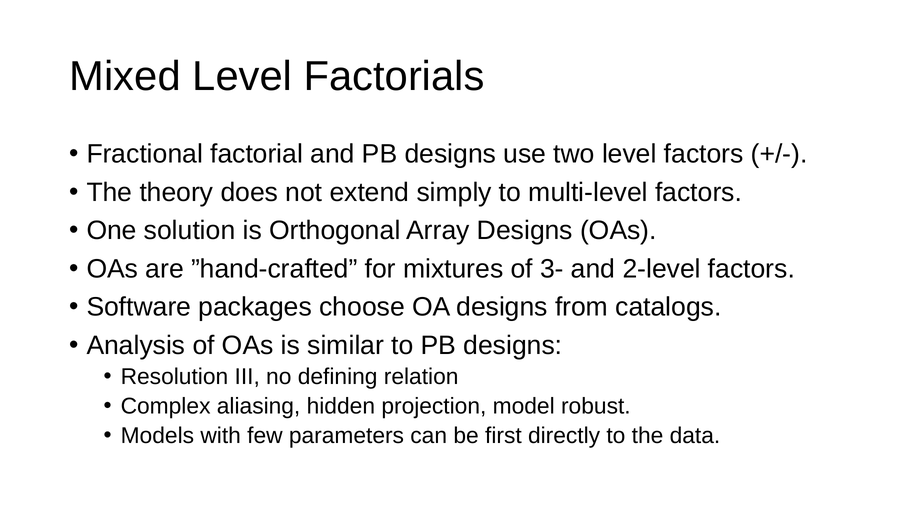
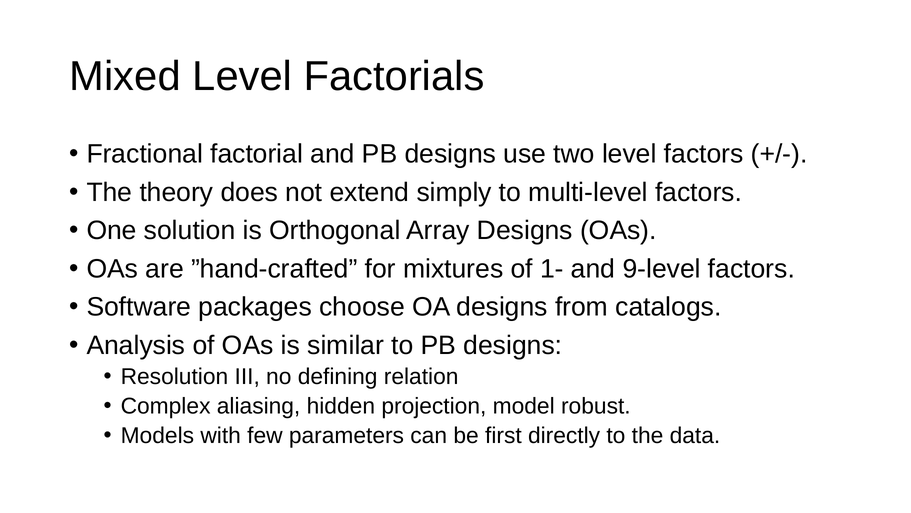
3-: 3- -> 1- (552, 269)
2-level: 2-level -> 9-level (662, 269)
